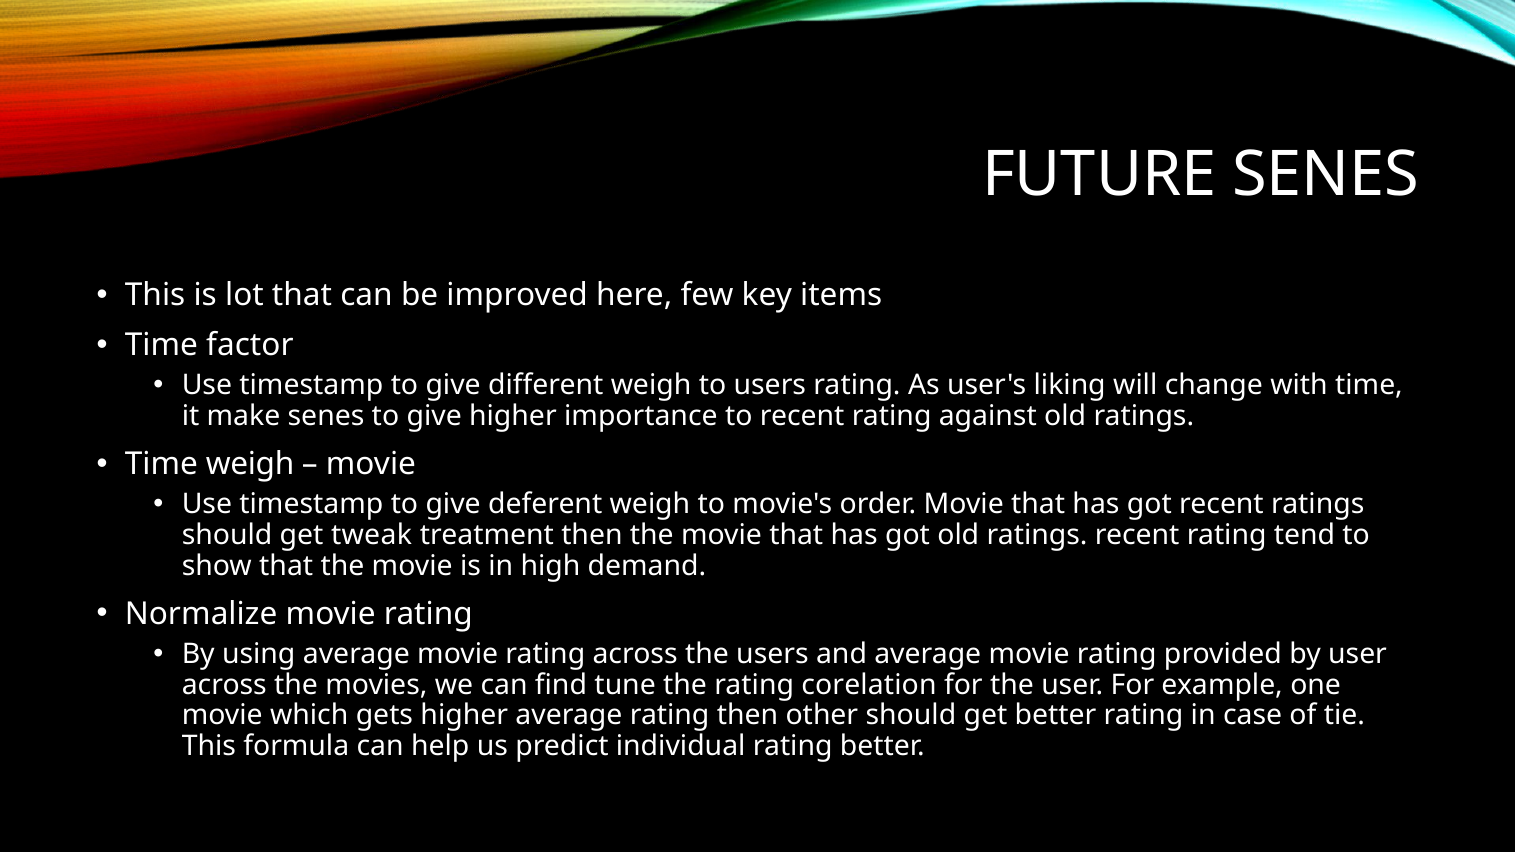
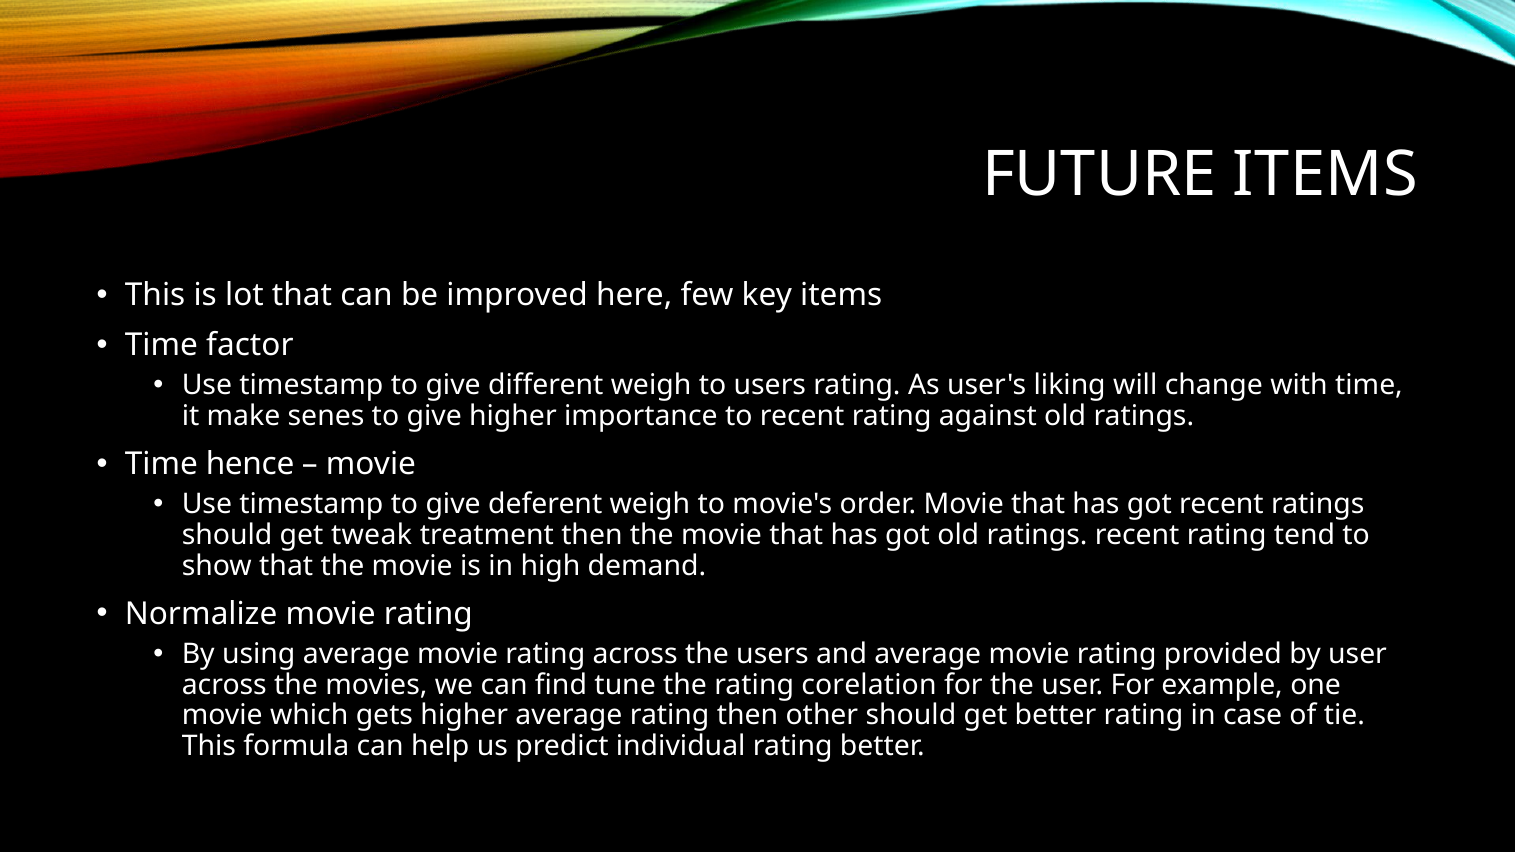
FUTURE SENES: SENES -> ITEMS (1325, 175)
Time weigh: weigh -> hence (250, 464)
